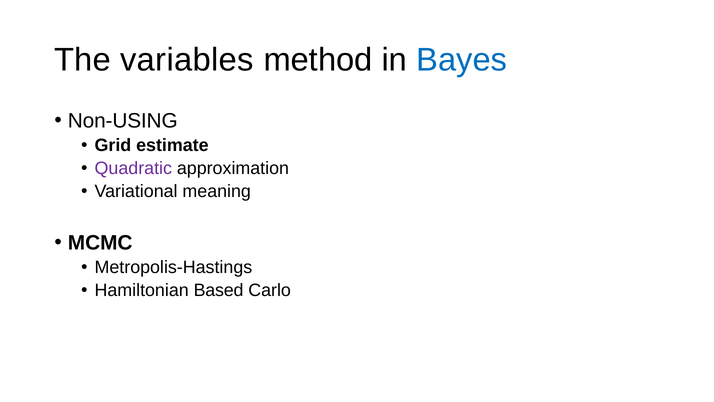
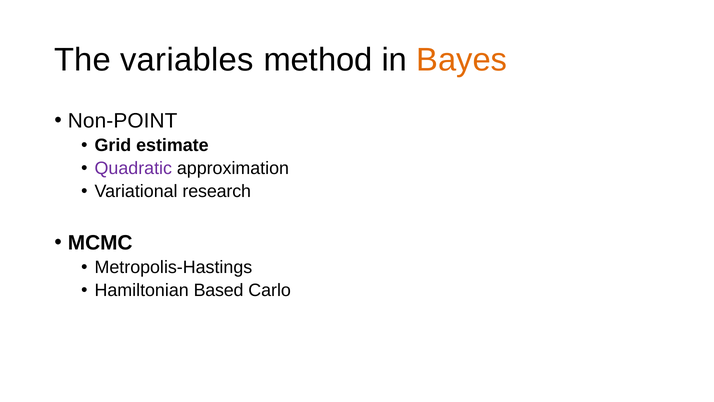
Bayes colour: blue -> orange (462, 60)
Non-USING: Non-USING -> Non-POINT (123, 121)
meaning: meaning -> research (217, 191)
